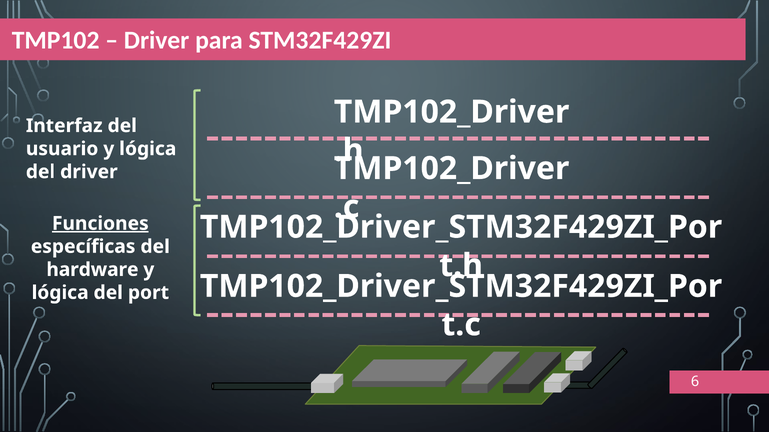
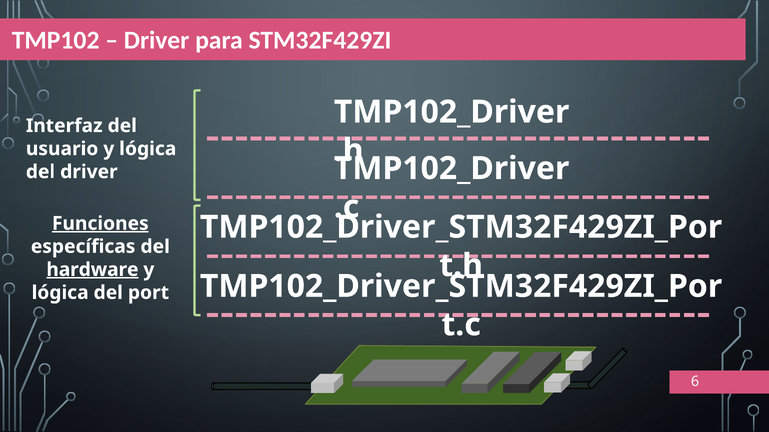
hardware underline: none -> present (92, 270)
